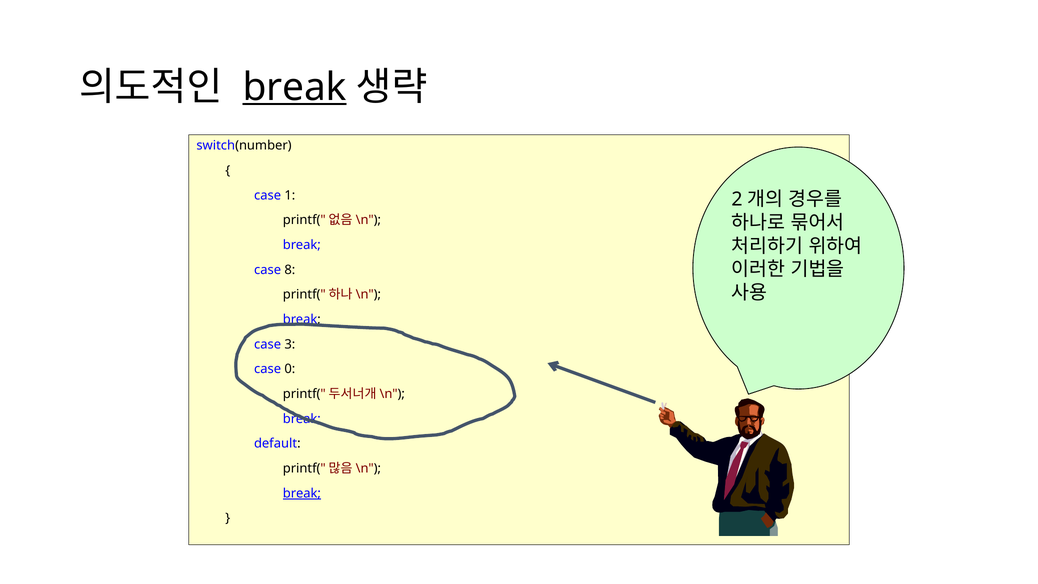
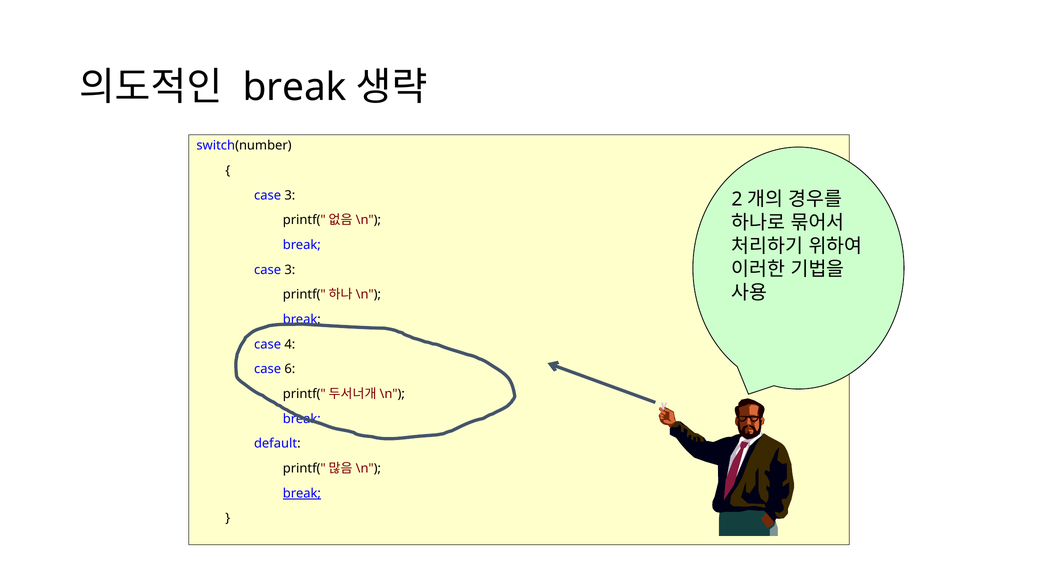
break underline: present -> none (295, 87)
1: 1 -> 3 (290, 195)
8: 8 -> 3 (290, 270)
3: 3 -> 4 (290, 344)
0: 0 -> 6 (290, 369)
